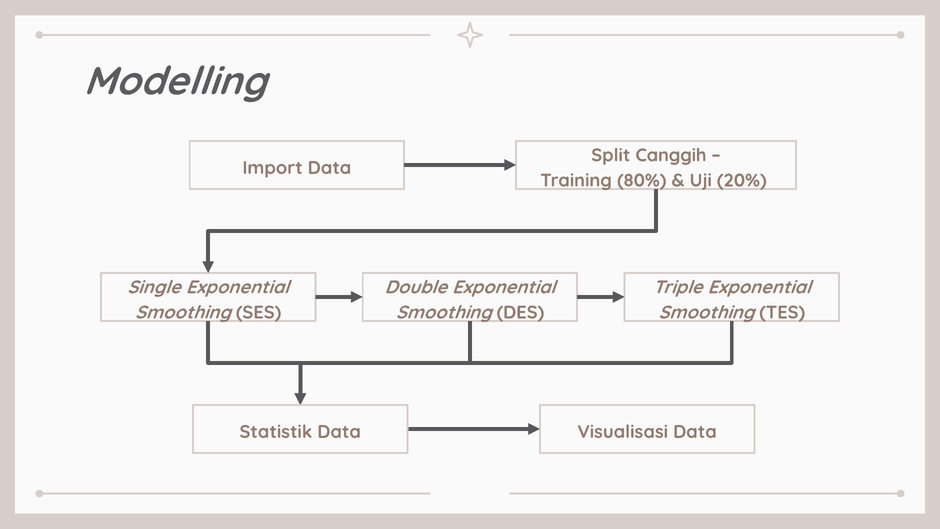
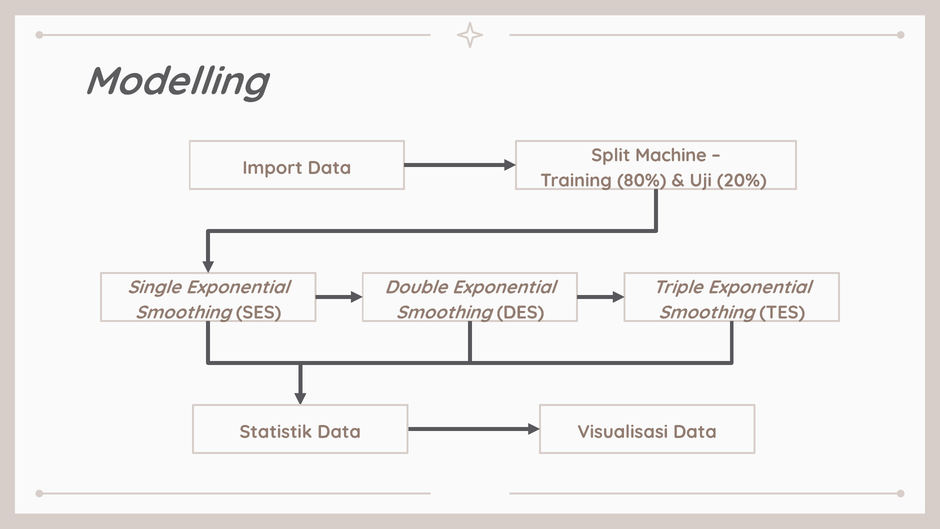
Canggih: Canggih -> Machine (671, 155)
